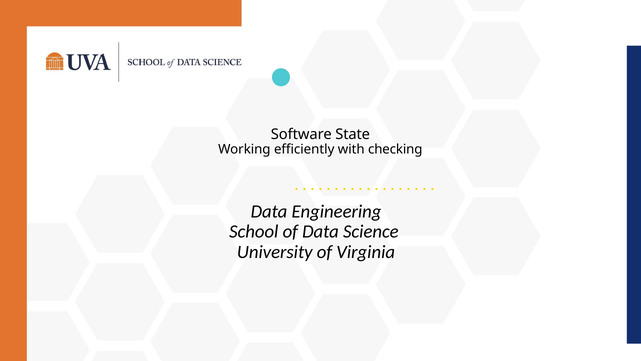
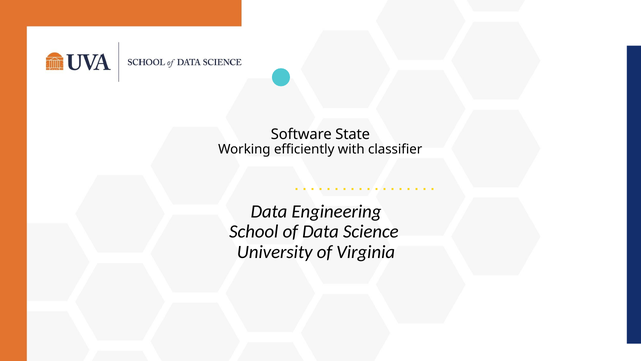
checking: checking -> classifier (395, 149)
